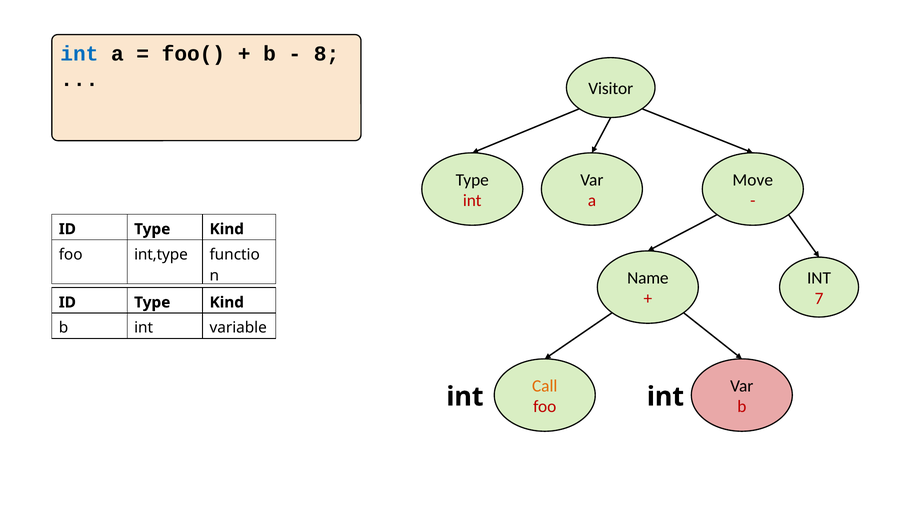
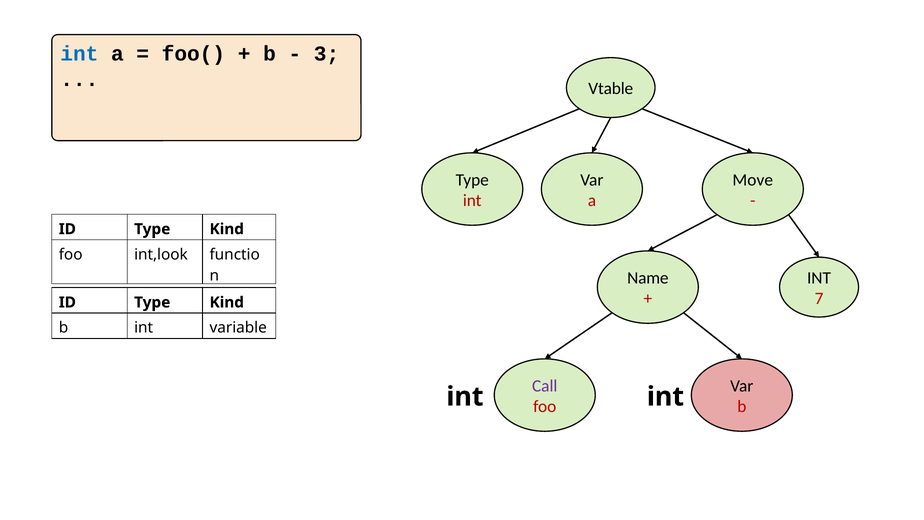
8: 8 -> 3 (327, 54)
Visitor: Visitor -> Vtable (611, 89)
int,type: int,type -> int,look (161, 254)
Call colour: orange -> purple (545, 386)
